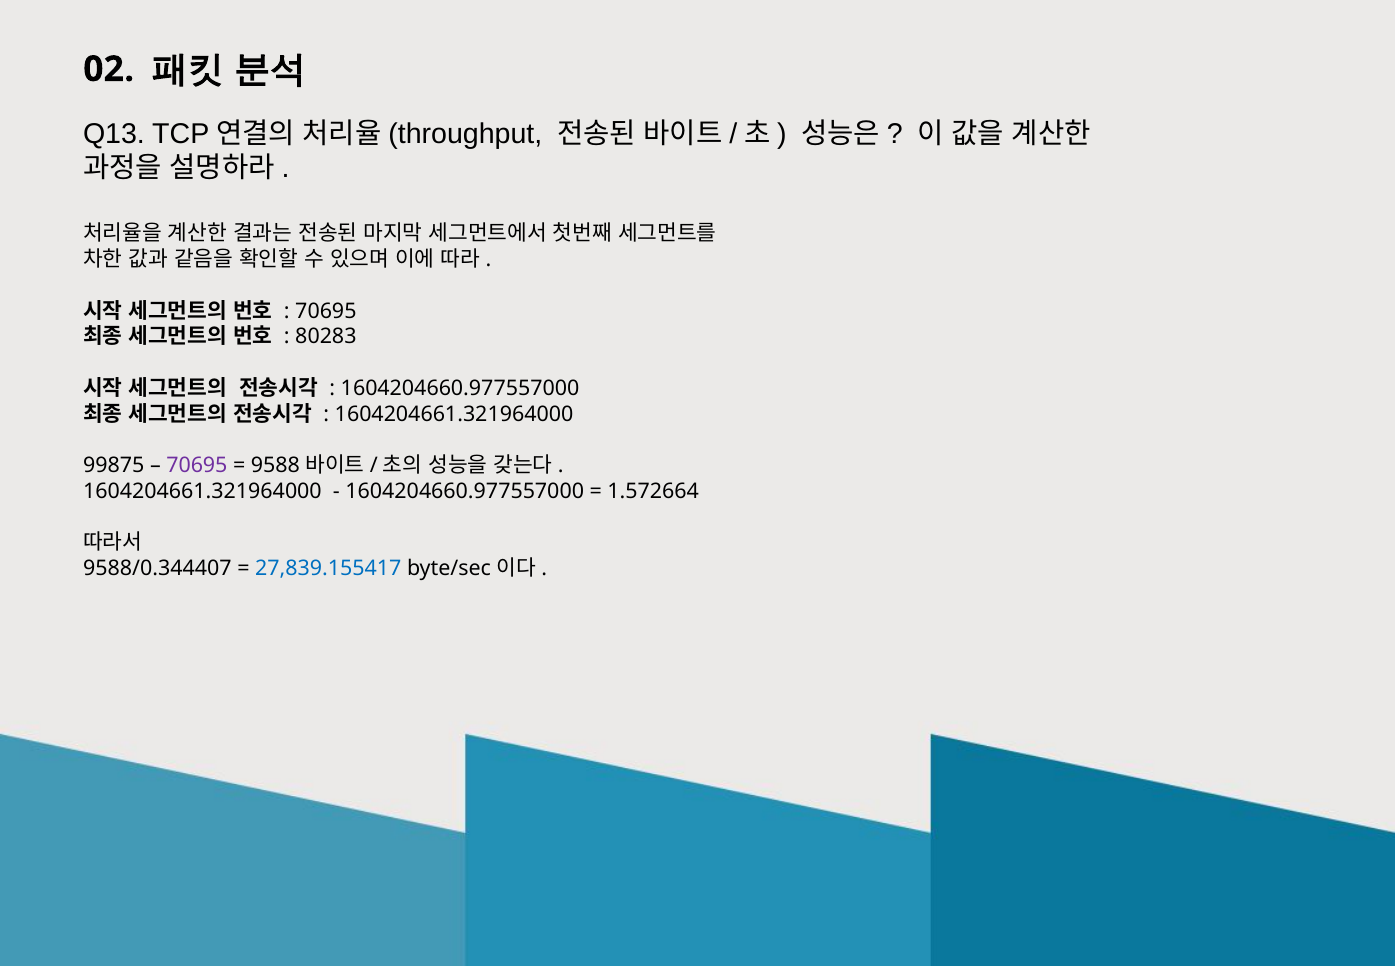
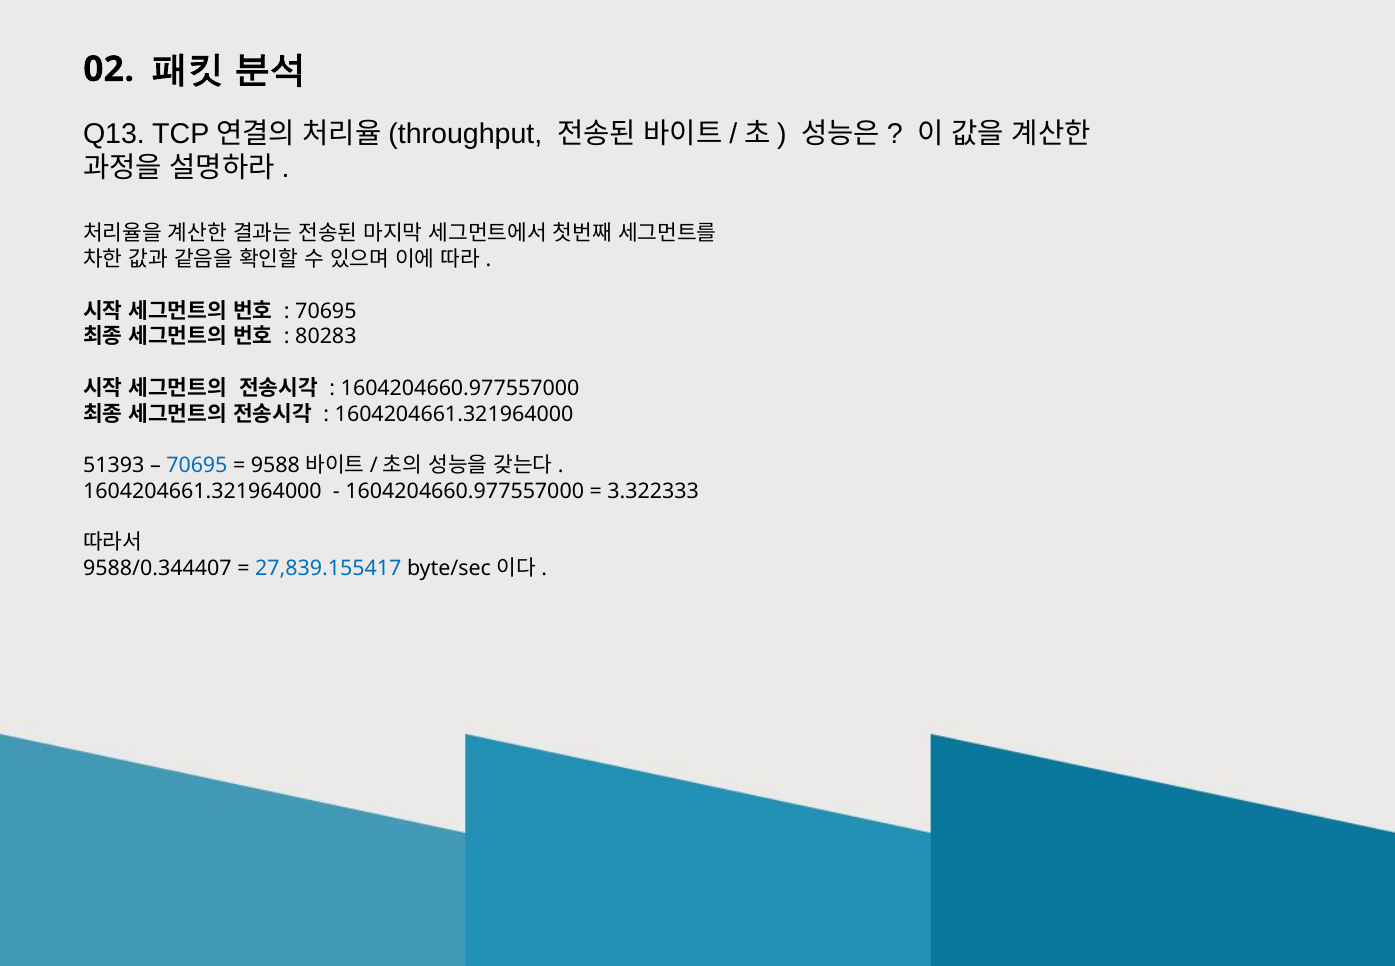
99875: 99875 -> 51393 (114, 466)
70695 colour: purple -> blue (197, 466)
1.572664: 1.572664 -> 3.322333 (653, 491)
